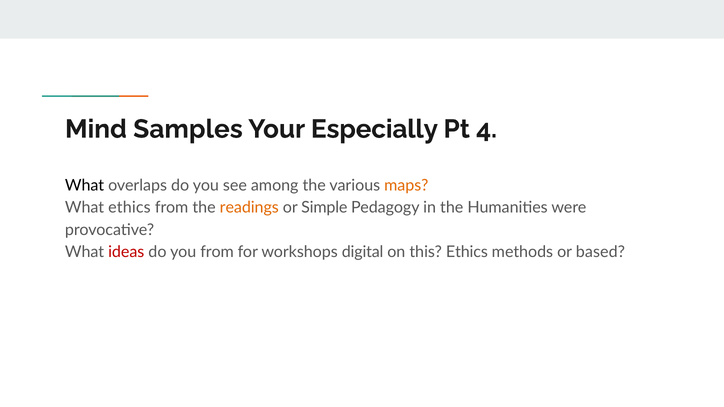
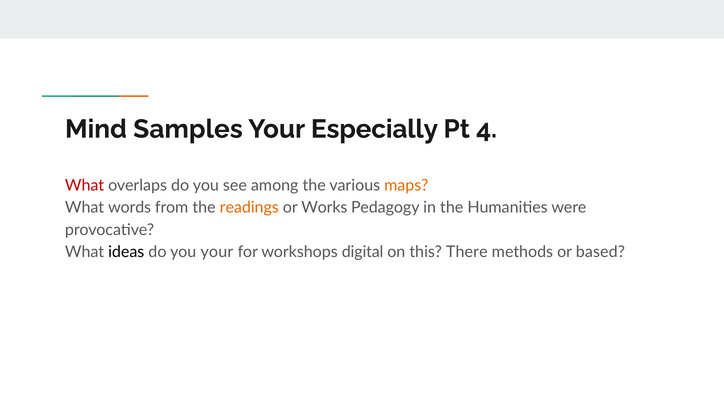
What colour: black -> red (85, 186)
What ethics: ethics -> words (130, 208)
Simple: Simple -> Works (324, 208)
ideas colour: red -> black (126, 252)
you from: from -> your (217, 252)
this Ethics: Ethics -> There (467, 252)
